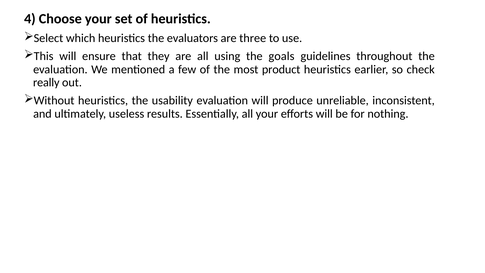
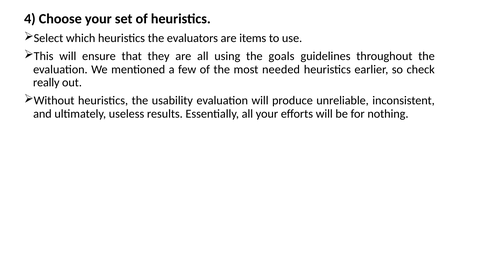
three: three -> items (253, 38)
product: product -> needed (281, 69)
